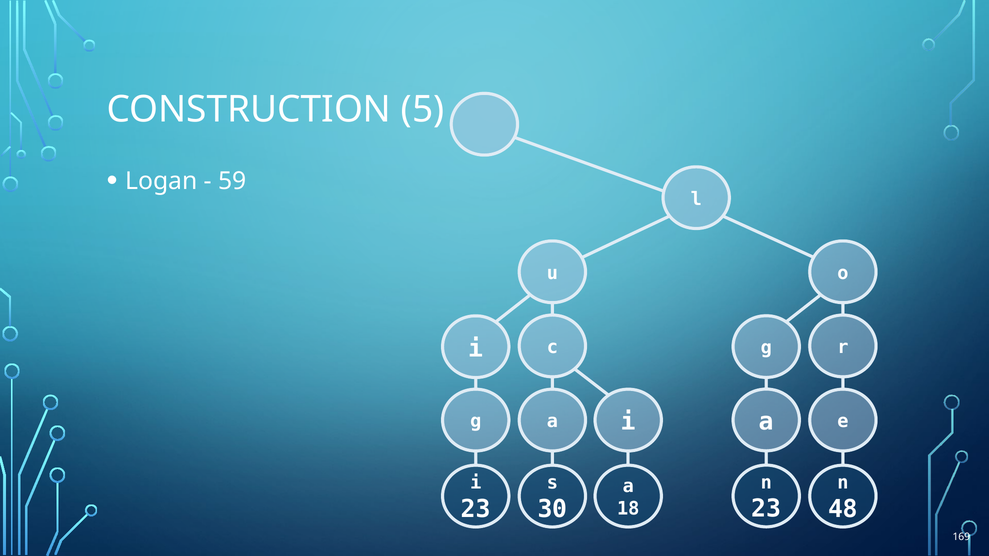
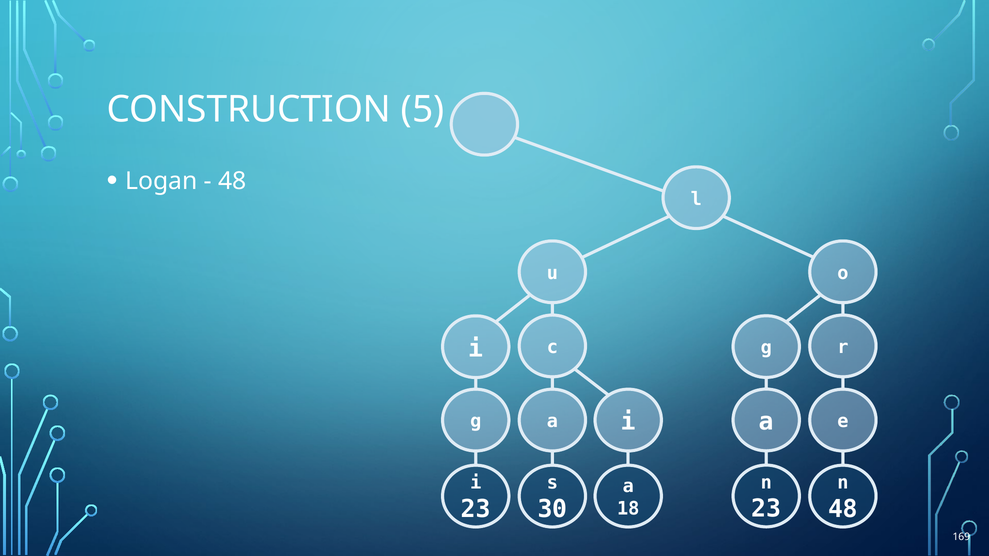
59: 59 -> 48 (232, 181)
